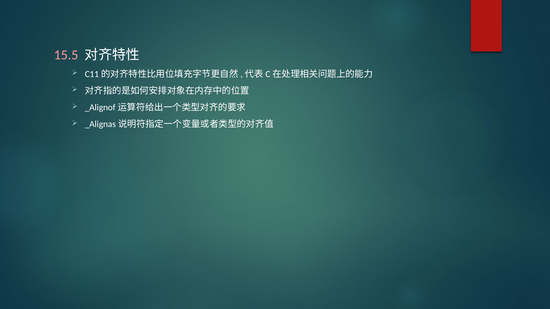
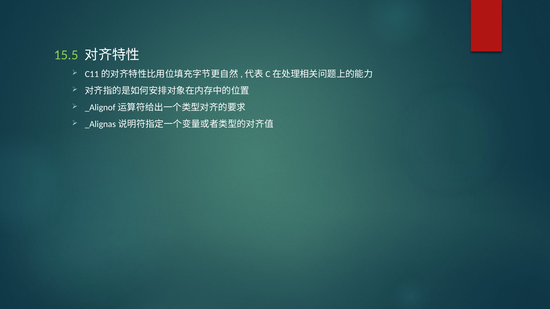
15.5 colour: pink -> light green (66, 55)
